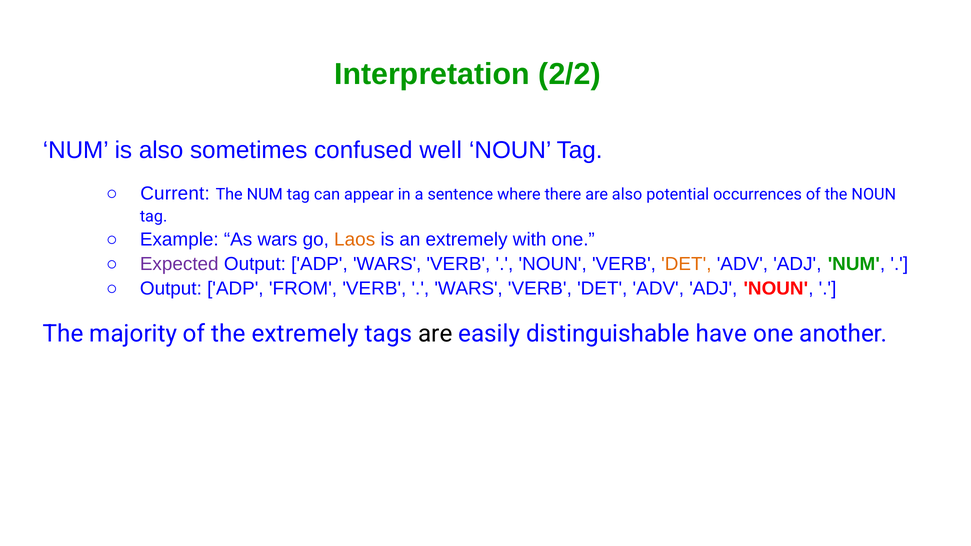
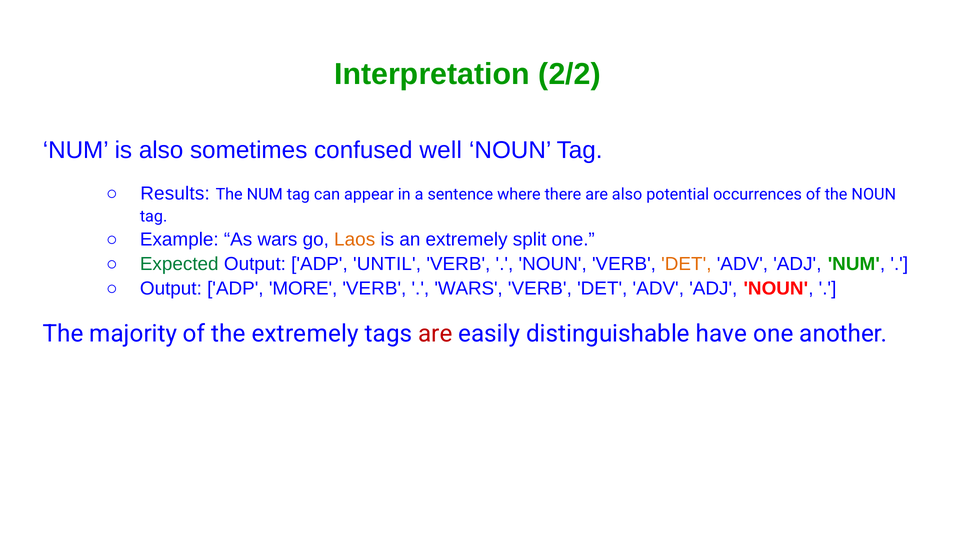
Current: Current -> Results (175, 194)
with: with -> split (530, 240)
Expected colour: purple -> green (179, 264)
ADP WARS: WARS -> UNTIL (387, 264)
FROM: FROM -> MORE (303, 289)
are colour: black -> red (435, 334)
